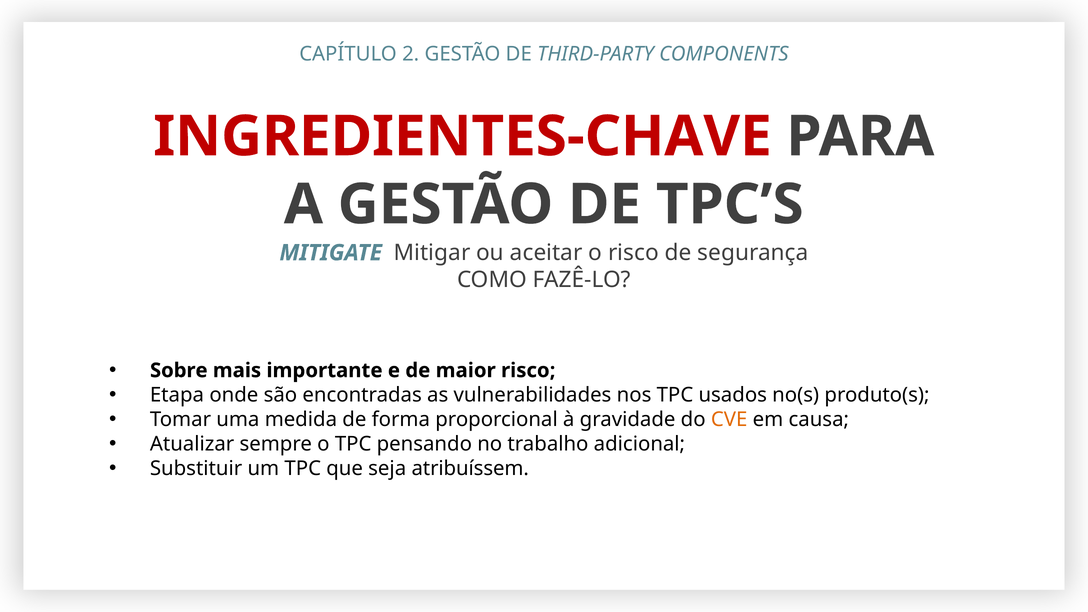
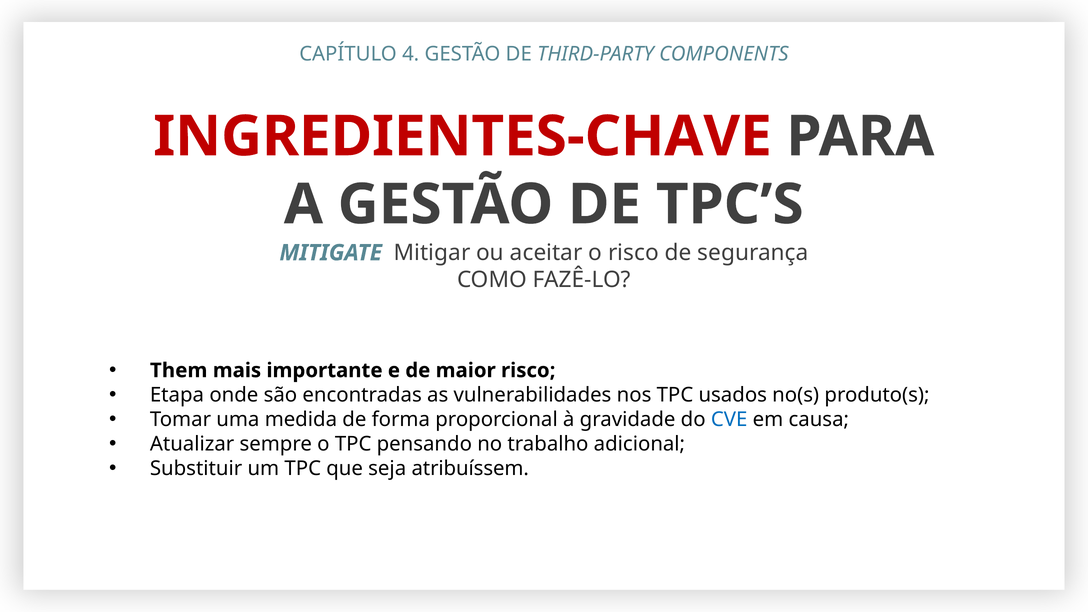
2: 2 -> 4 (411, 54)
Sobre: Sobre -> Them (179, 370)
CVE colour: orange -> blue (729, 419)
